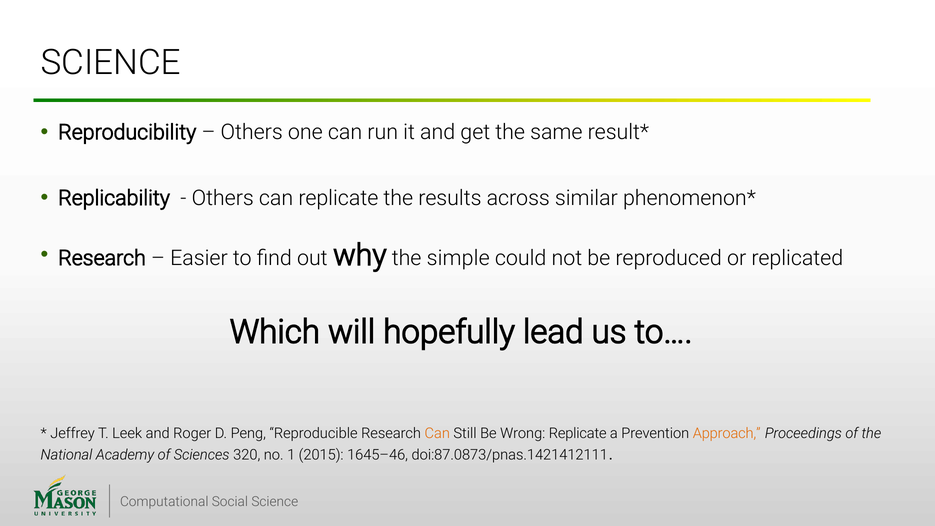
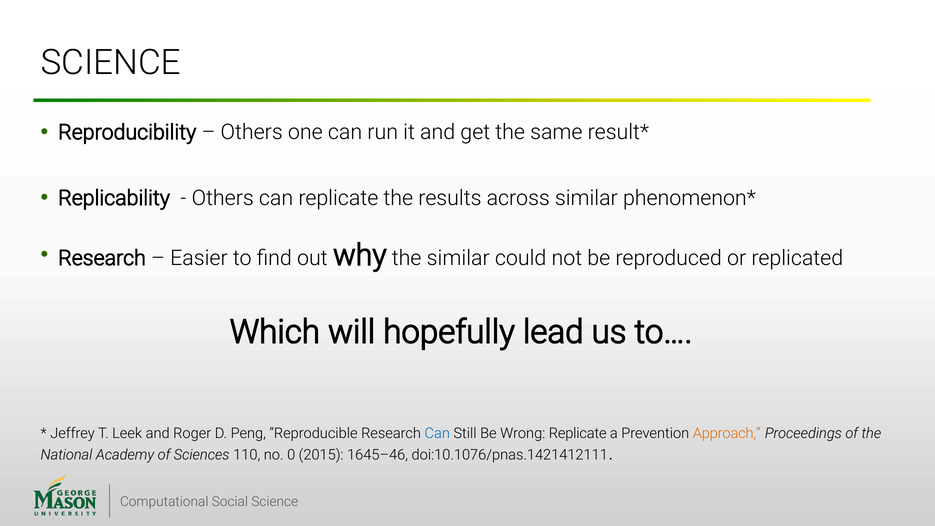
the simple: simple -> similar (458, 258)
Can colour: orange -> blue (437, 433)
320: 320 -> 110 (247, 455)
1: 1 -> 0 (291, 455)
doi:87.0873/pnas.1421412111: doi:87.0873/pnas.1421412111 -> doi:10.1076/pnas.1421412111 (510, 455)
